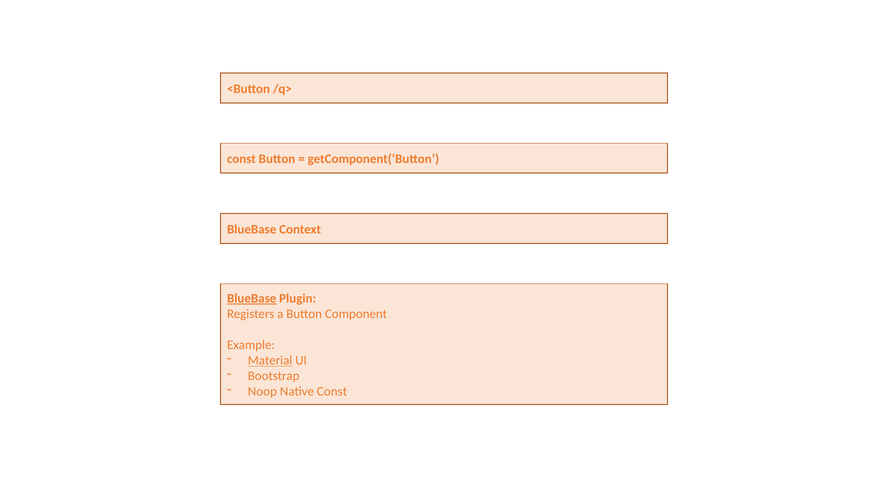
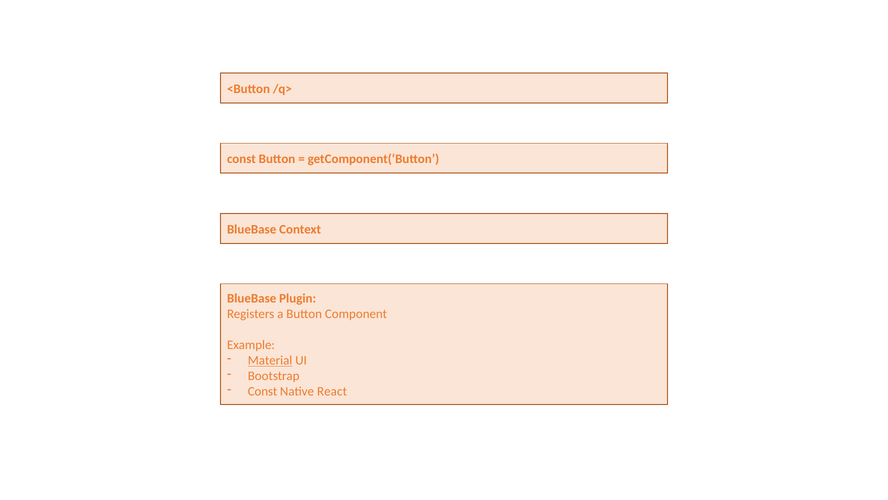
BlueBase underline: present -> none (252, 298)
Noop: Noop -> Const (263, 391)
Native Const: Const -> React (332, 391)
